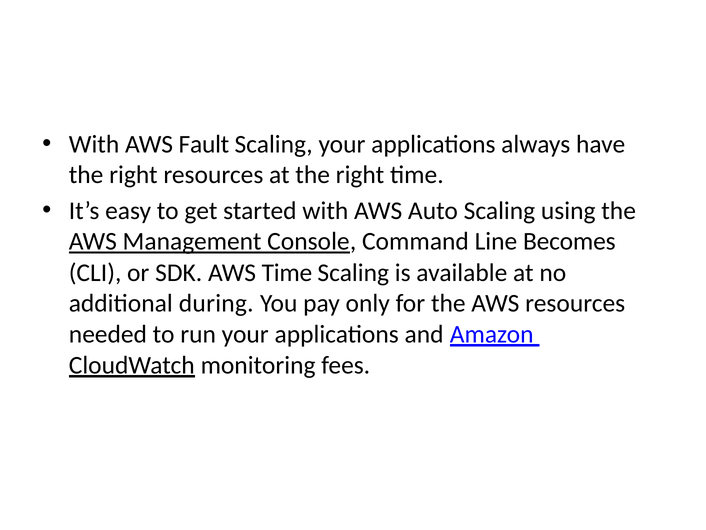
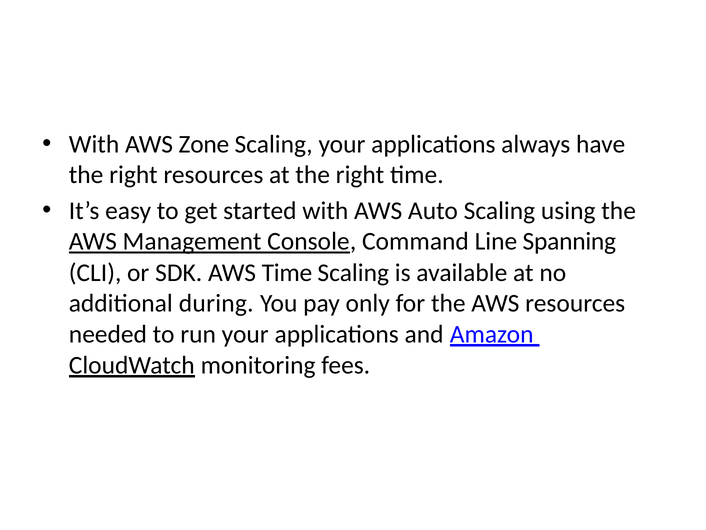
Fault: Fault -> Zone (204, 144)
Becomes: Becomes -> Spanning (569, 241)
